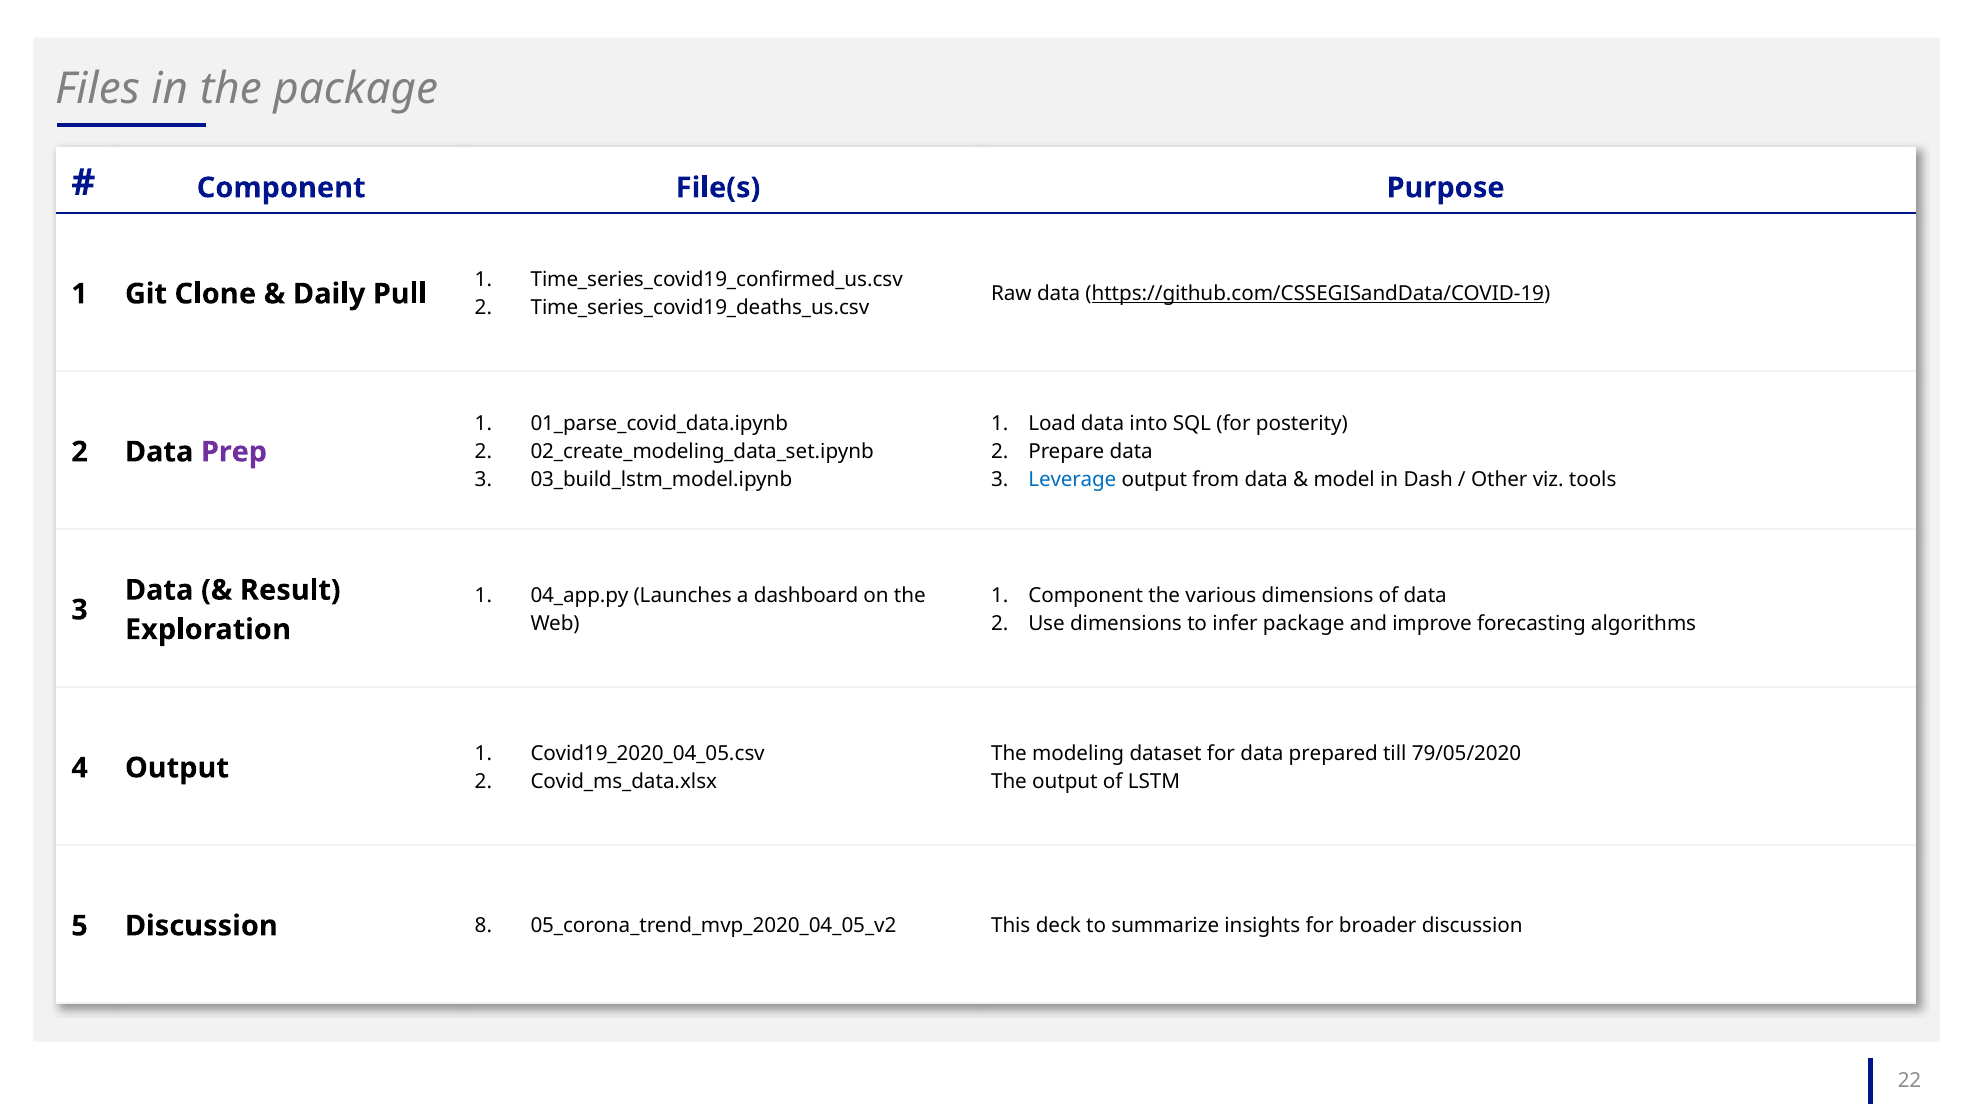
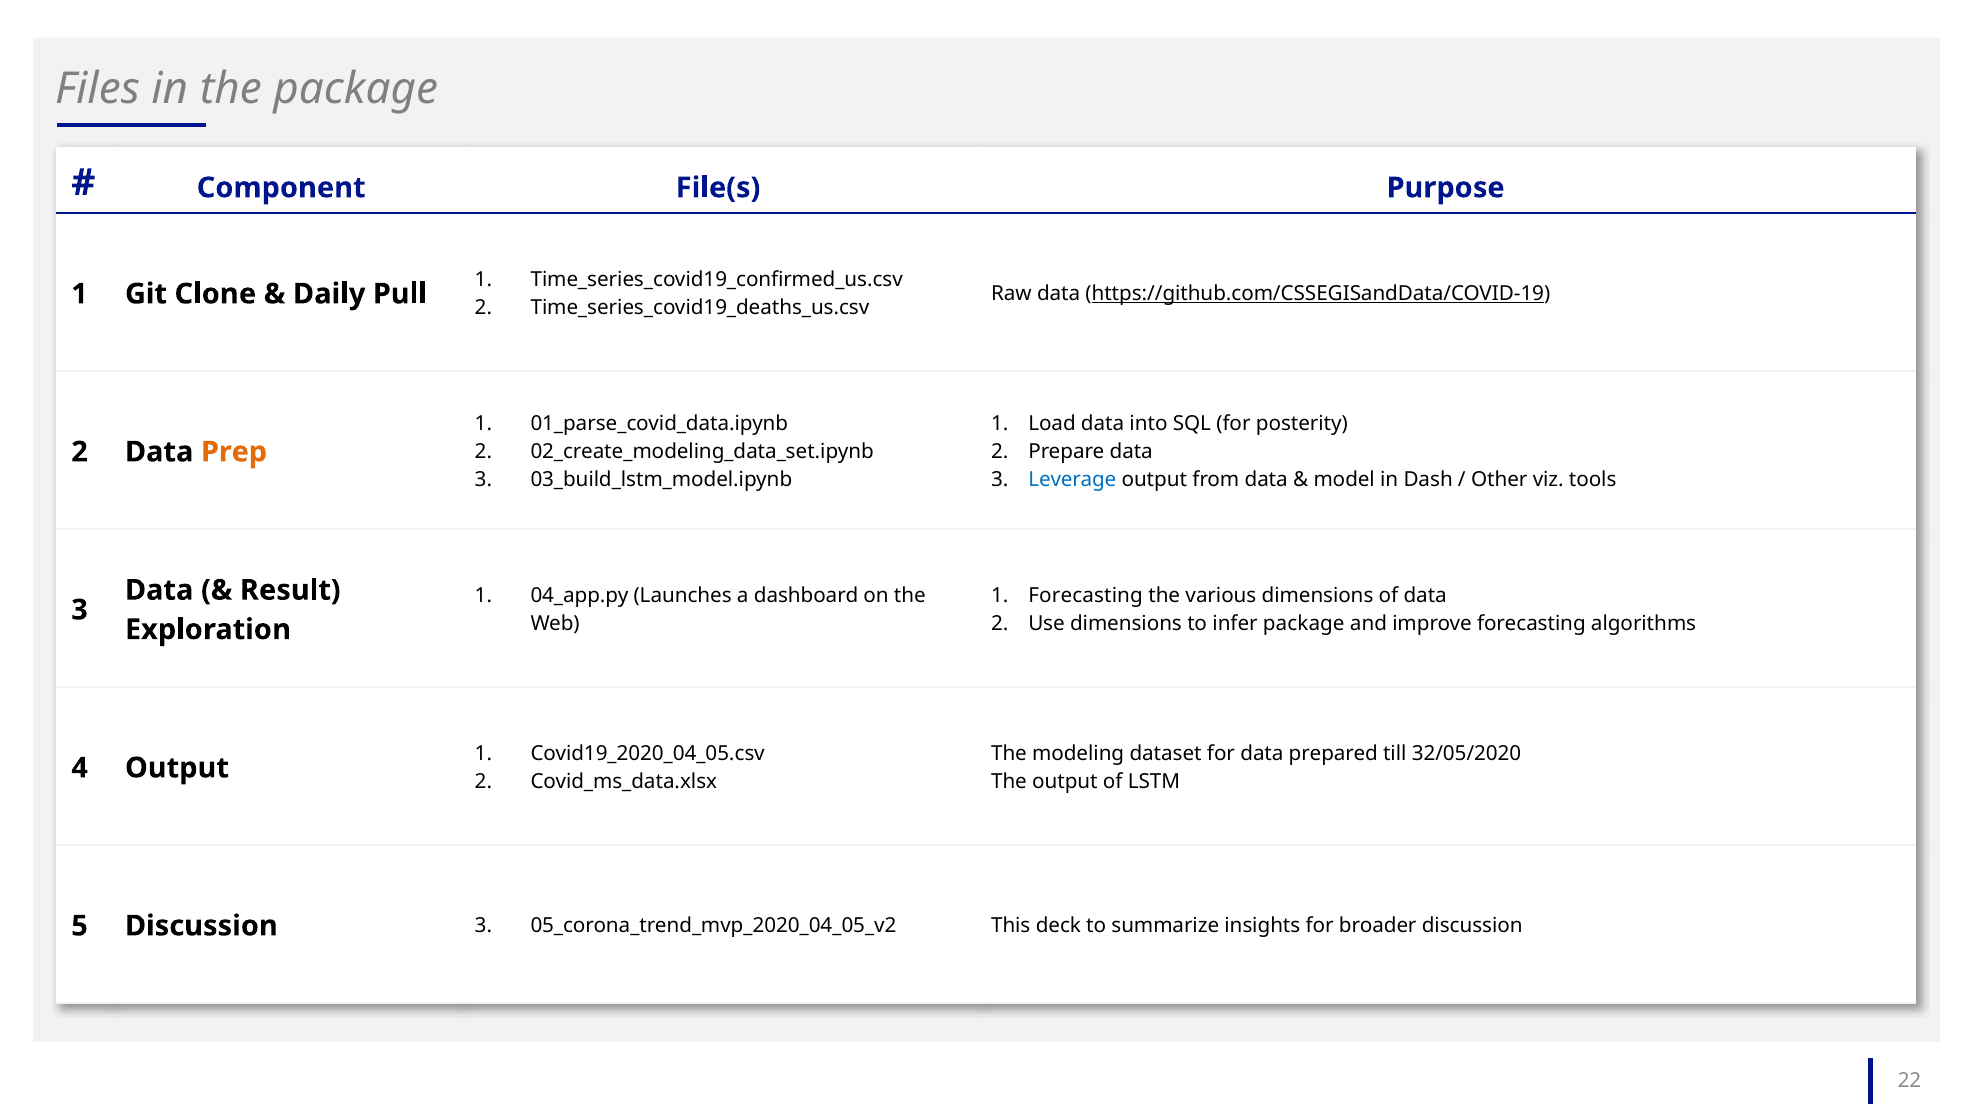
Prep colour: purple -> orange (234, 452)
1 Component: Component -> Forecasting (1086, 595)
79/05/2020: 79/05/2020 -> 32/05/2020 (1467, 753)
Discussion 8: 8 -> 3 (483, 925)
